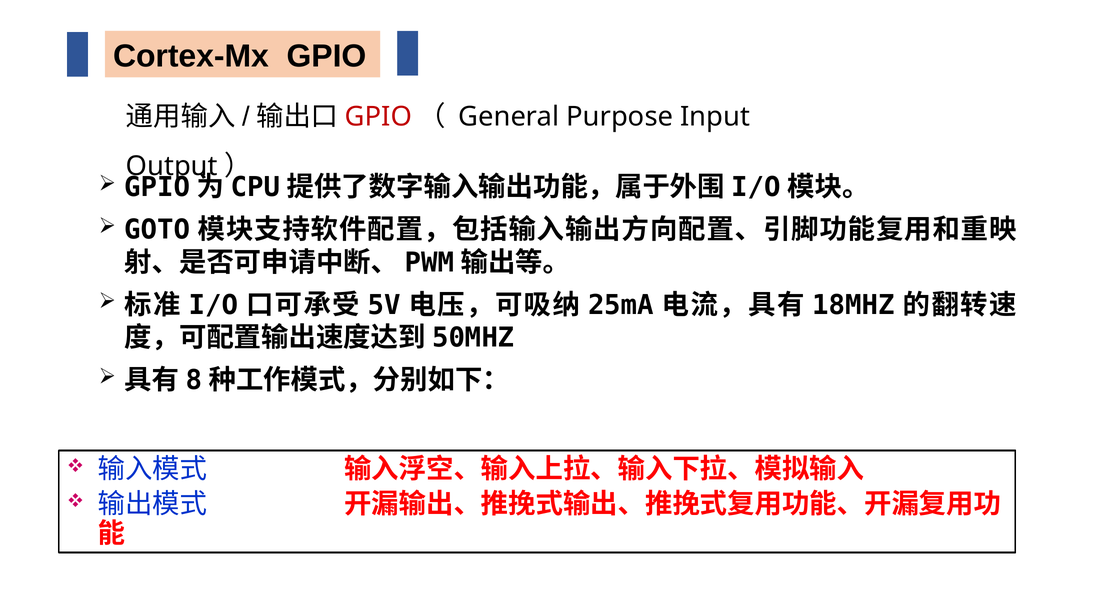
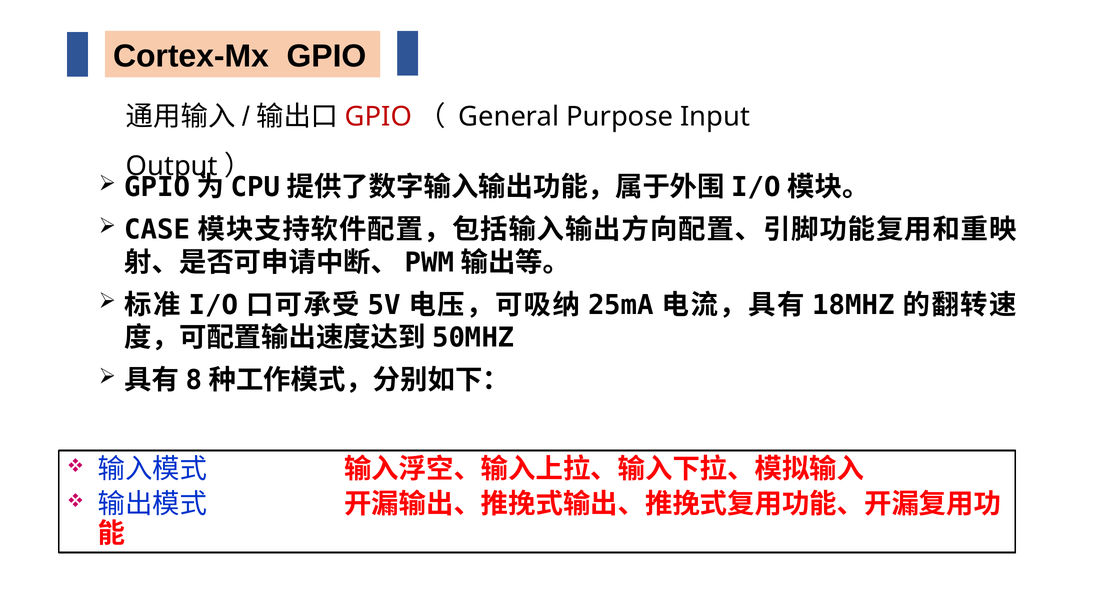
GOTO: GOTO -> CASE (157, 230)
